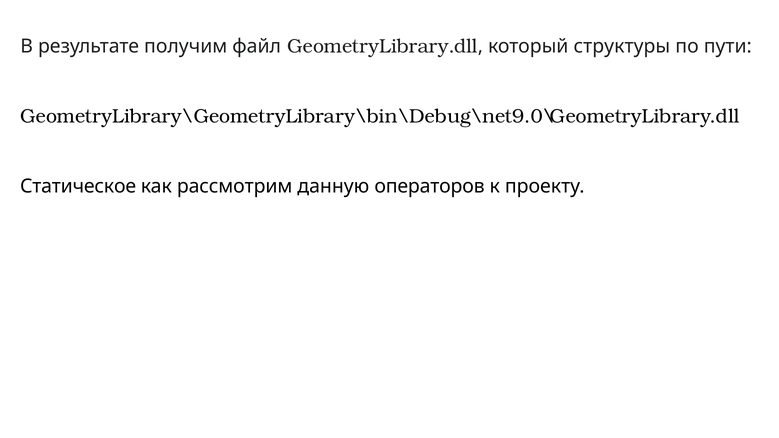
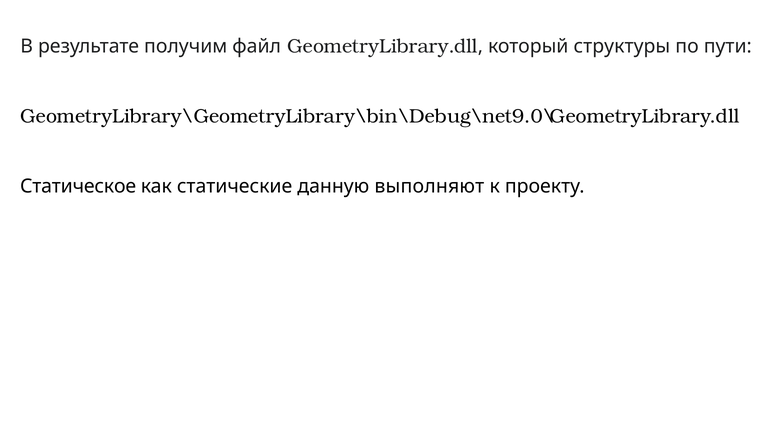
рассмотрим: рассмотрим -> статические (235, 186)
операторов: операторов -> выполняют (429, 186)
